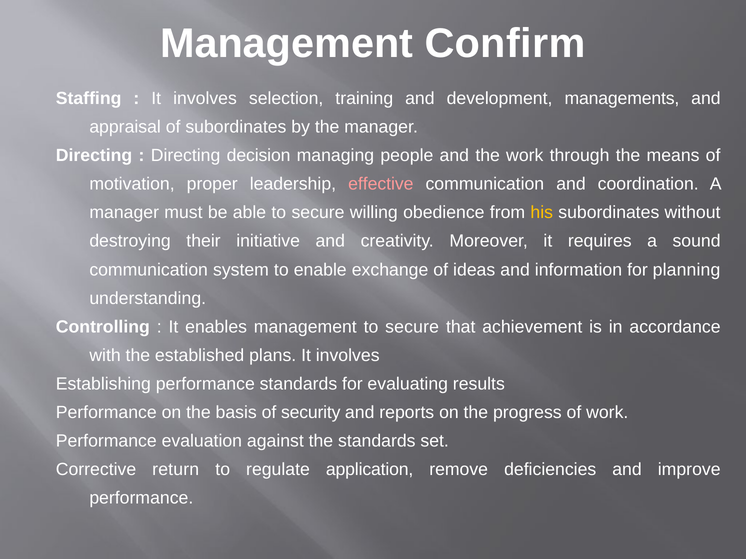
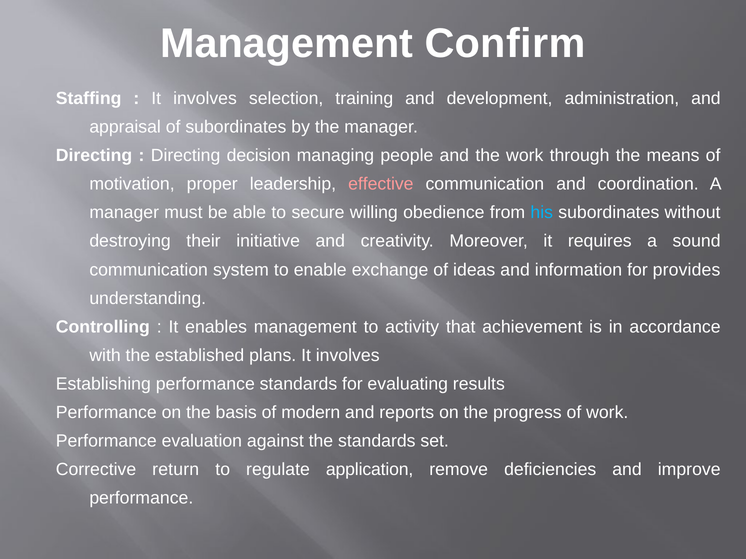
managements: managements -> administration (622, 99)
his colour: yellow -> light blue (542, 213)
planning: planning -> provides (687, 270)
management to secure: secure -> activity (412, 327)
security: security -> modern (311, 413)
